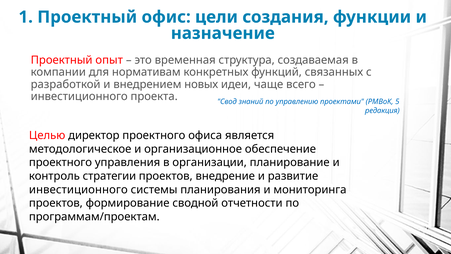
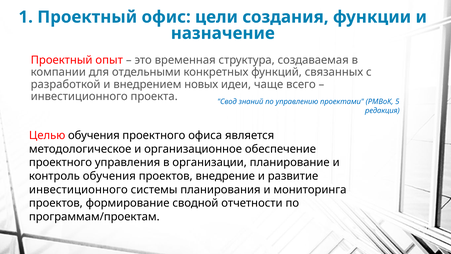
нормативам: нормативам -> отдельными (146, 72)
Целью директор: директор -> обучения (94, 135)
контроль стратегии: стратегии -> обучения (109, 176)
